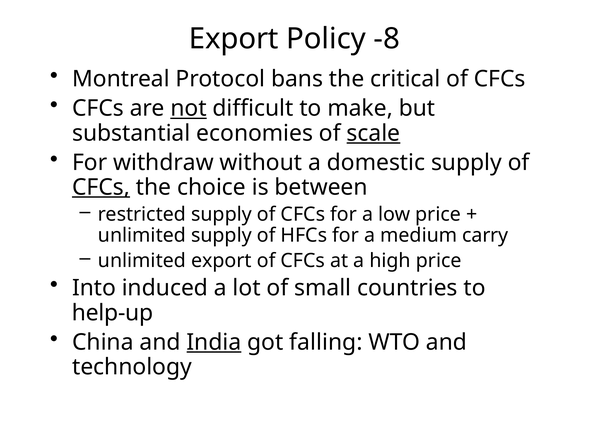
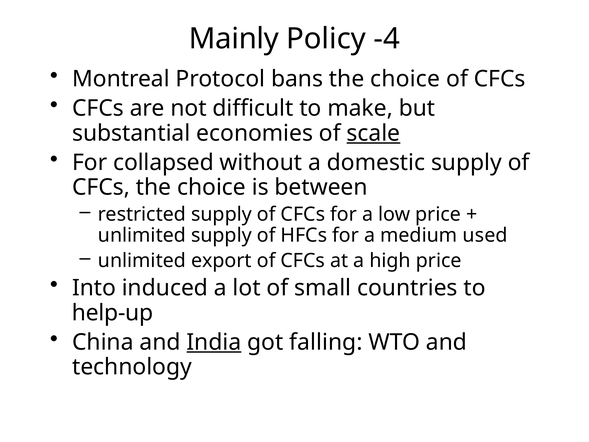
Export: Export -> Mainly (234, 39)
-8: -8 -> -4 (387, 39)
bans the critical: critical -> choice (405, 79)
not underline: present -> none (189, 108)
withdraw: withdraw -> collapsed (164, 162)
CFCs underline: present -> none (101, 187)
carry: carry -> used (485, 235)
